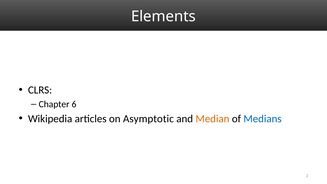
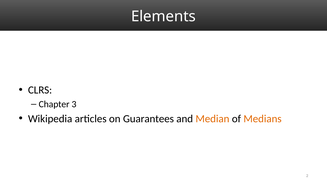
6: 6 -> 3 (74, 104)
Asymptotic: Asymptotic -> Guarantees (148, 119)
Medians colour: blue -> orange (263, 119)
